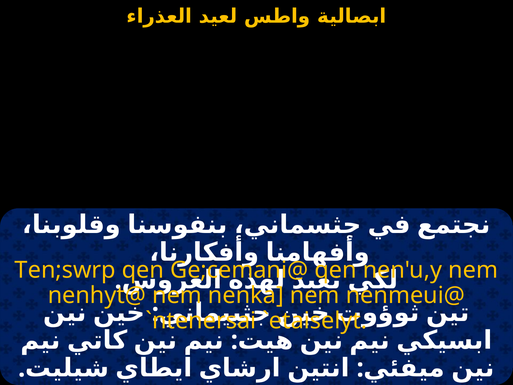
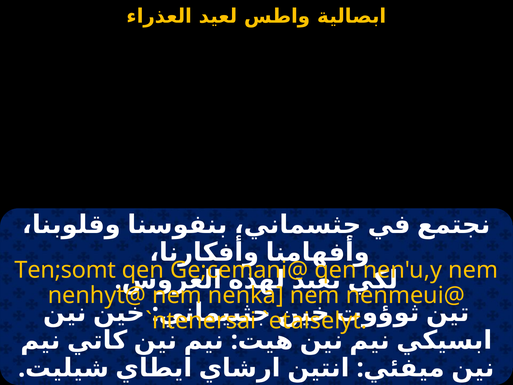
Ten;swrp: Ten;swrp -> Ten;somt (65, 270)
